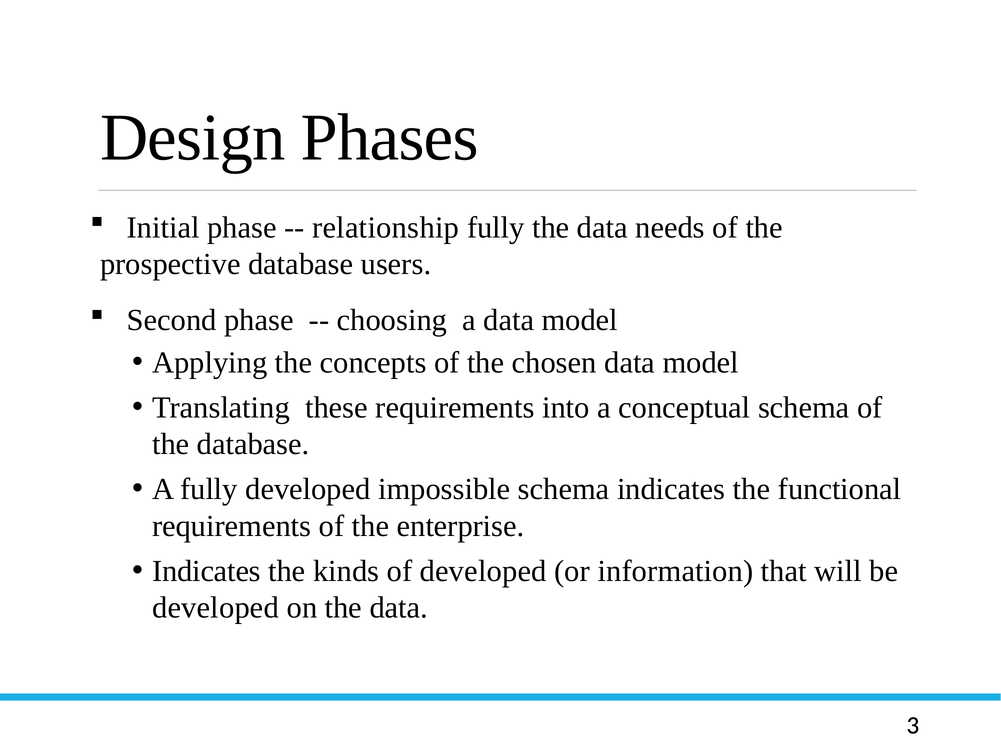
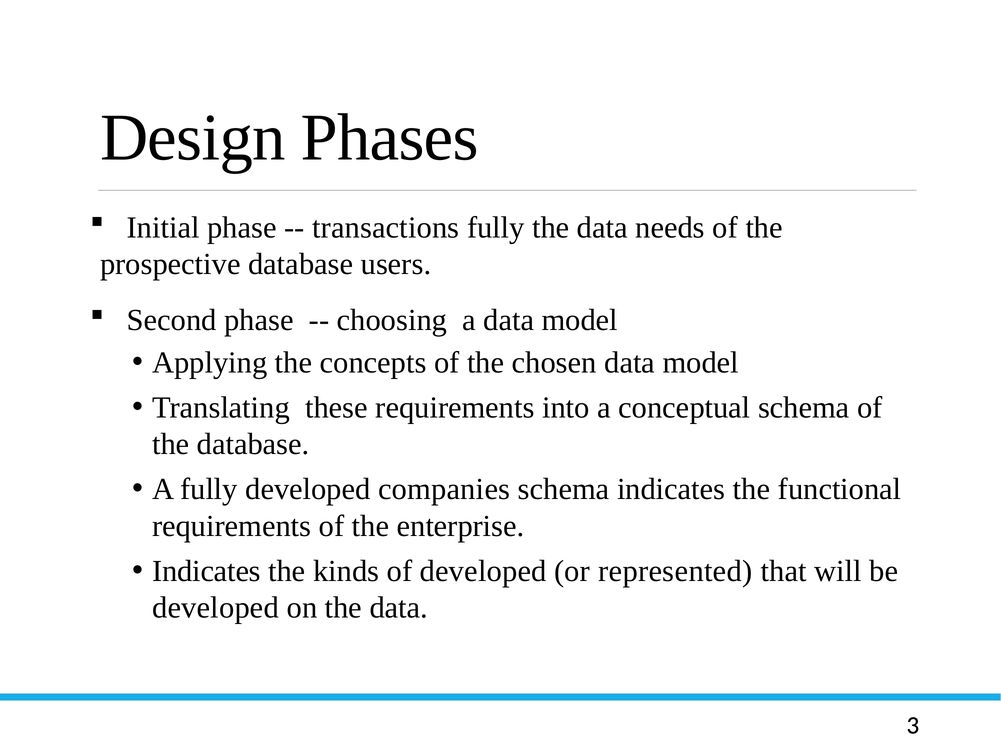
relationship: relationship -> transactions (386, 228)
impossible: impossible -> companies (444, 489)
information: information -> represented (675, 571)
